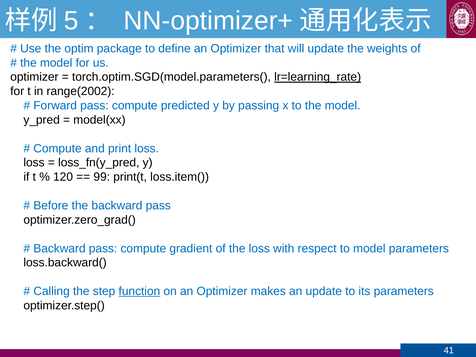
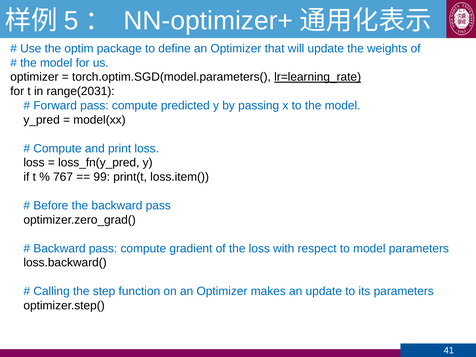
range(2002: range(2002 -> range(2031 (81, 91)
120: 120 -> 767 (63, 177)
function underline: present -> none (139, 291)
